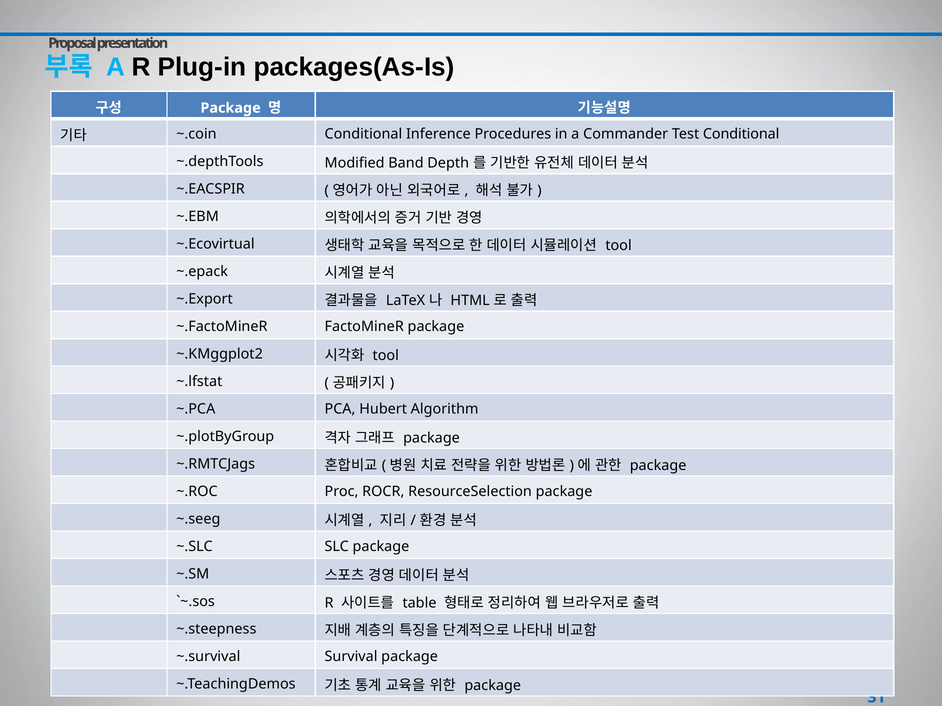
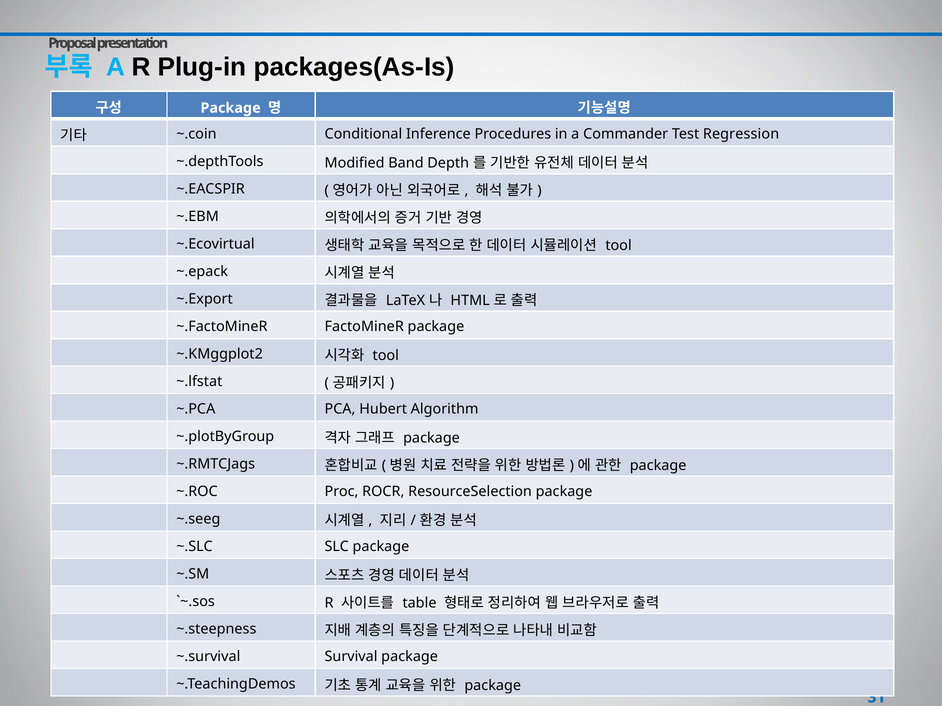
Test Conditional: Conditional -> Regression (741, 134)
